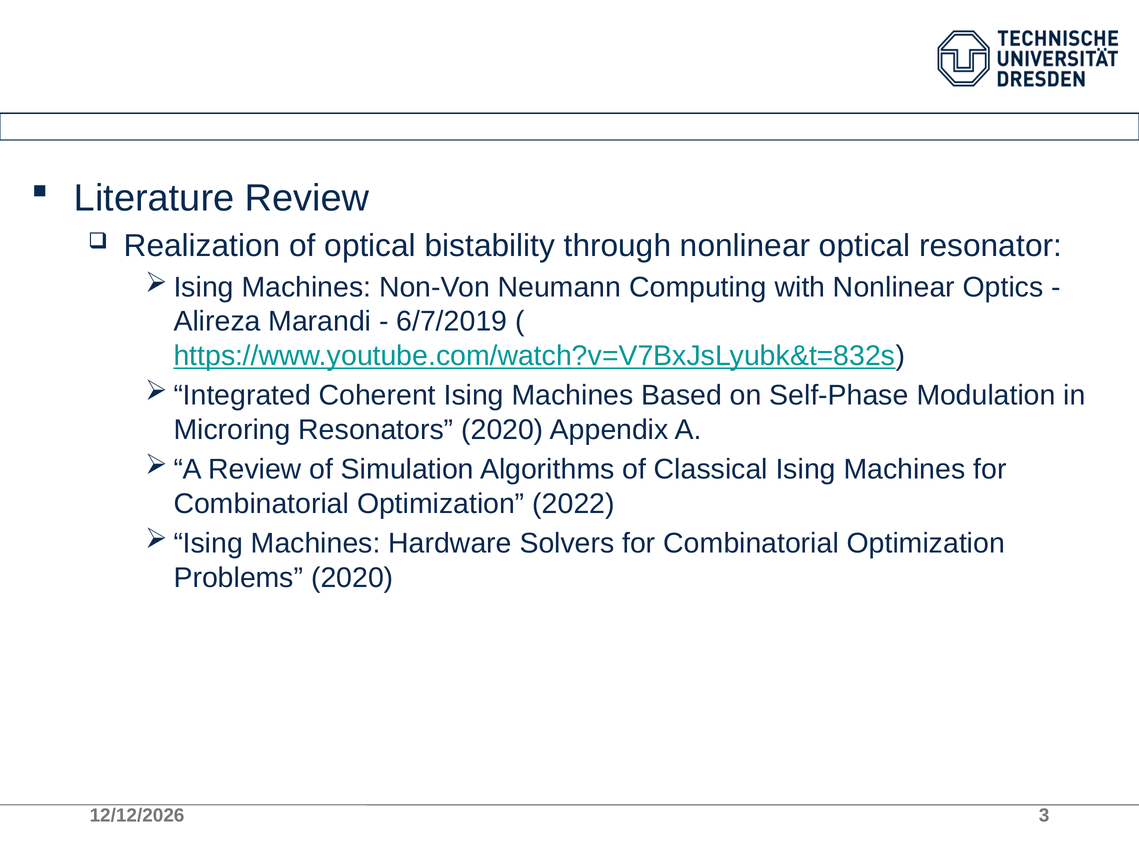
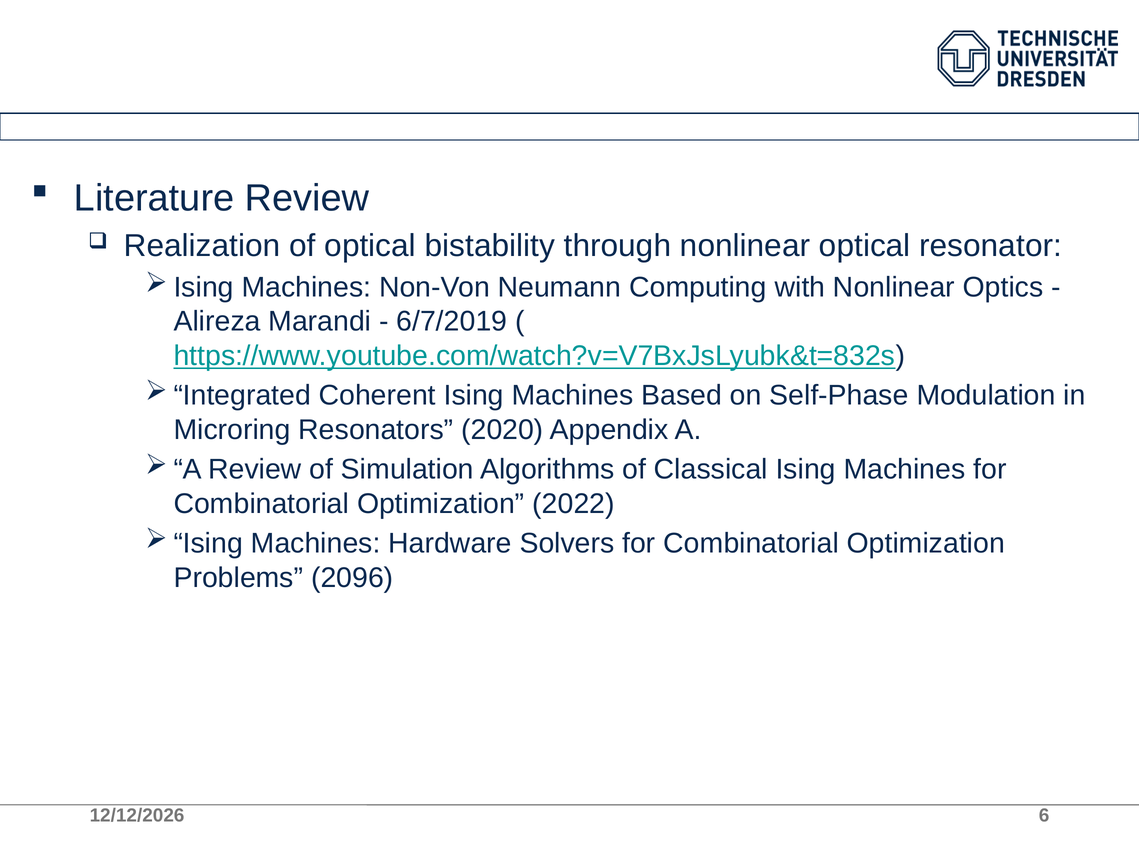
Problems 2020: 2020 -> 2096 (352, 578)
3: 3 -> 6 (1044, 816)
